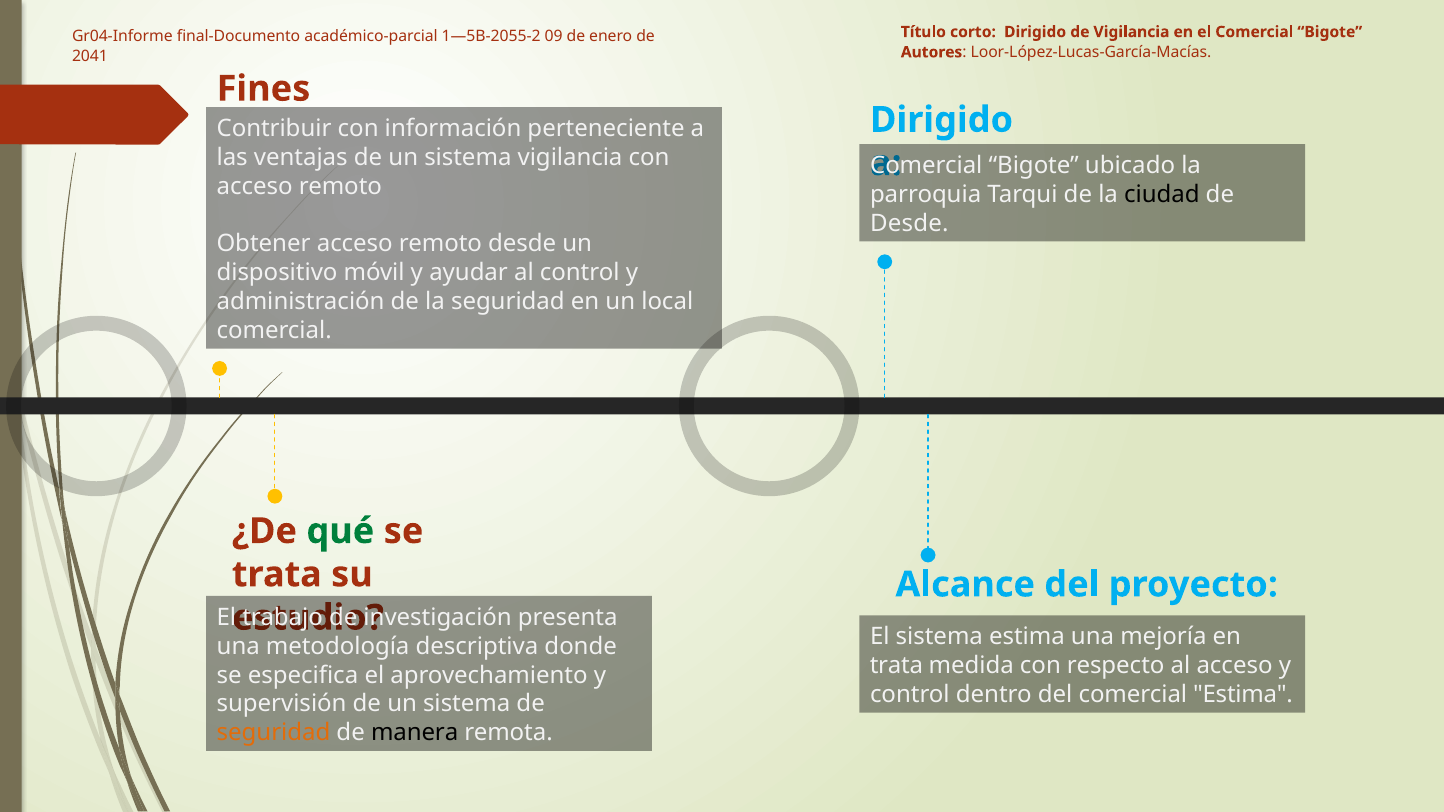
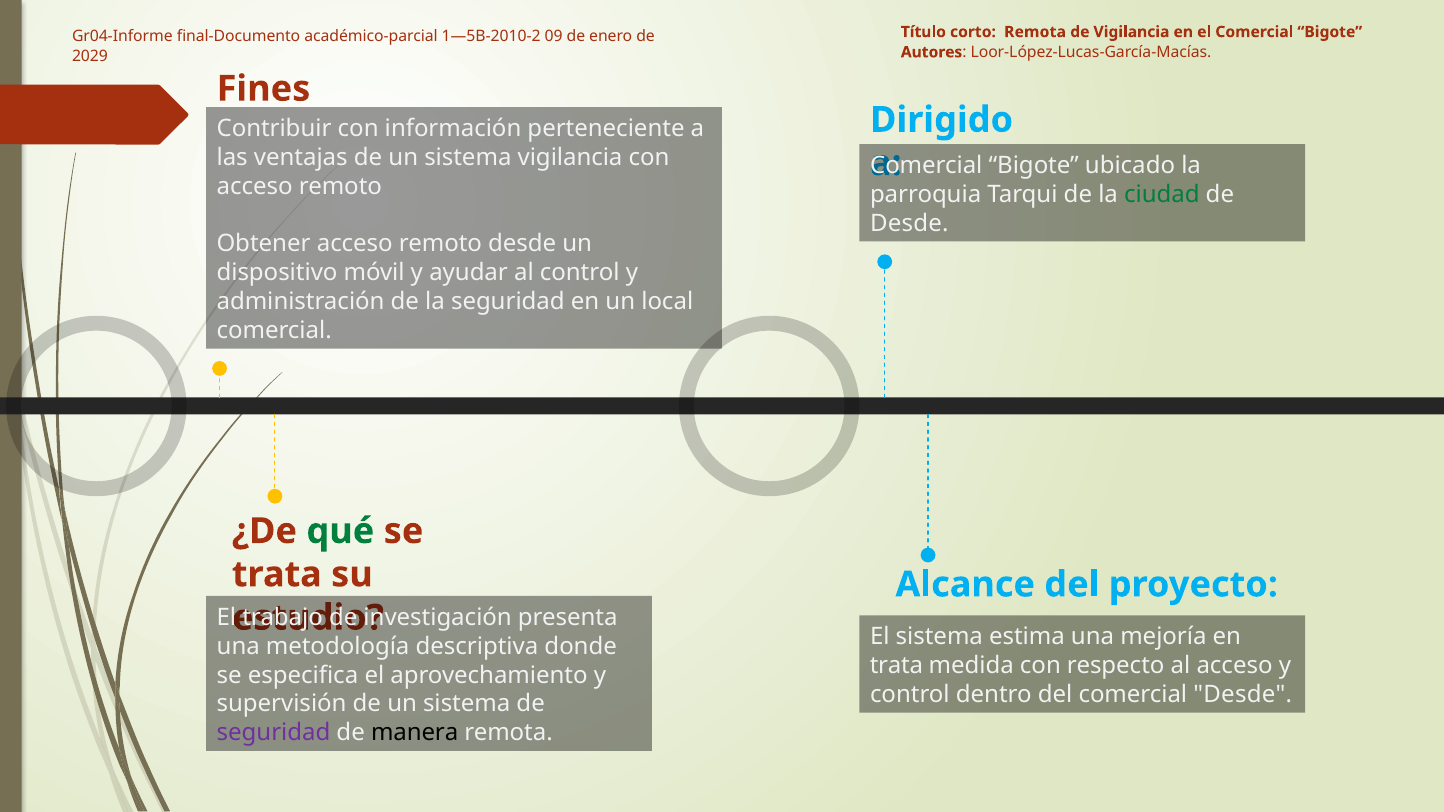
corto Dirigido: Dirigido -> Remota (1035, 32)
1—5B-2055-2: 1—5B-2055-2 -> 1—5B-2010-2 (491, 36)
2041: 2041 -> 2029 (90, 57)
ciudad colour: black -> green (1162, 194)
comercial Estima: Estima -> Desde (1243, 695)
seguridad colour: orange -> purple (274, 733)
